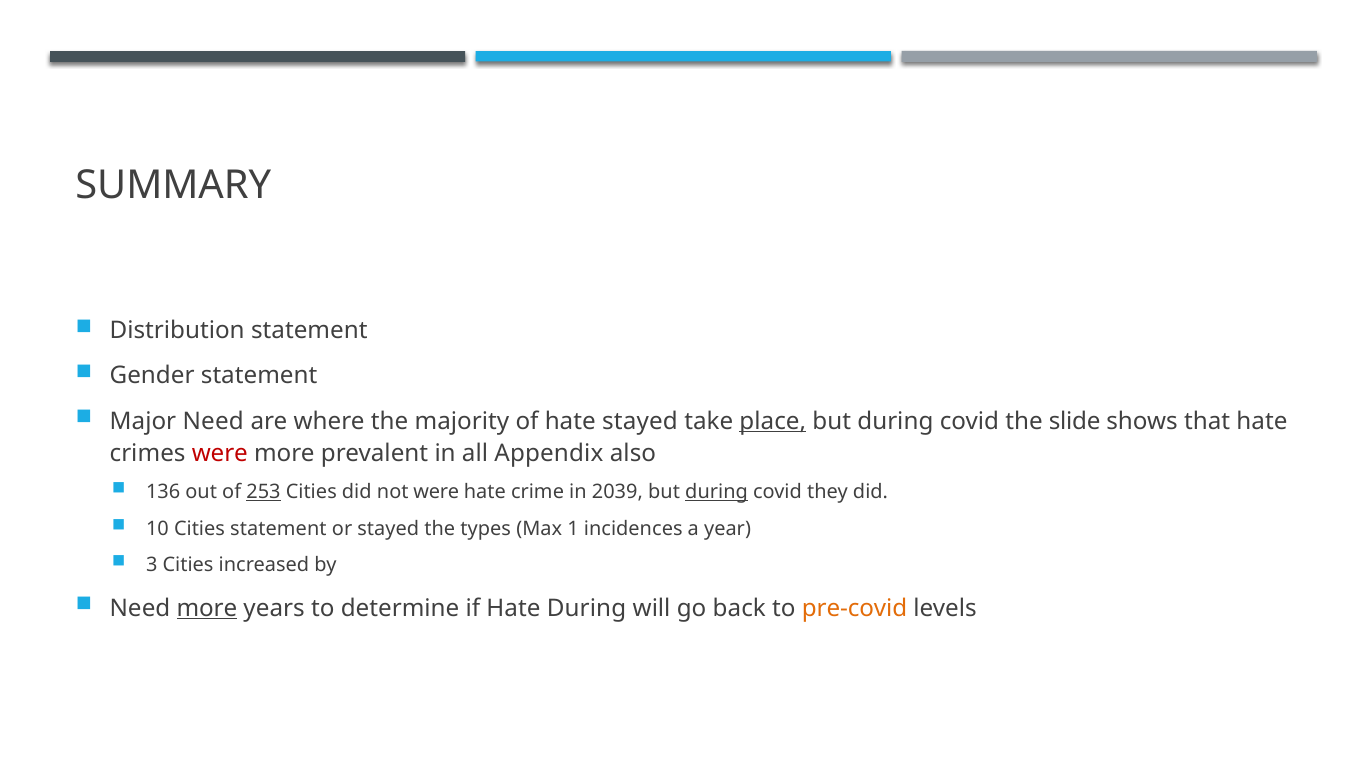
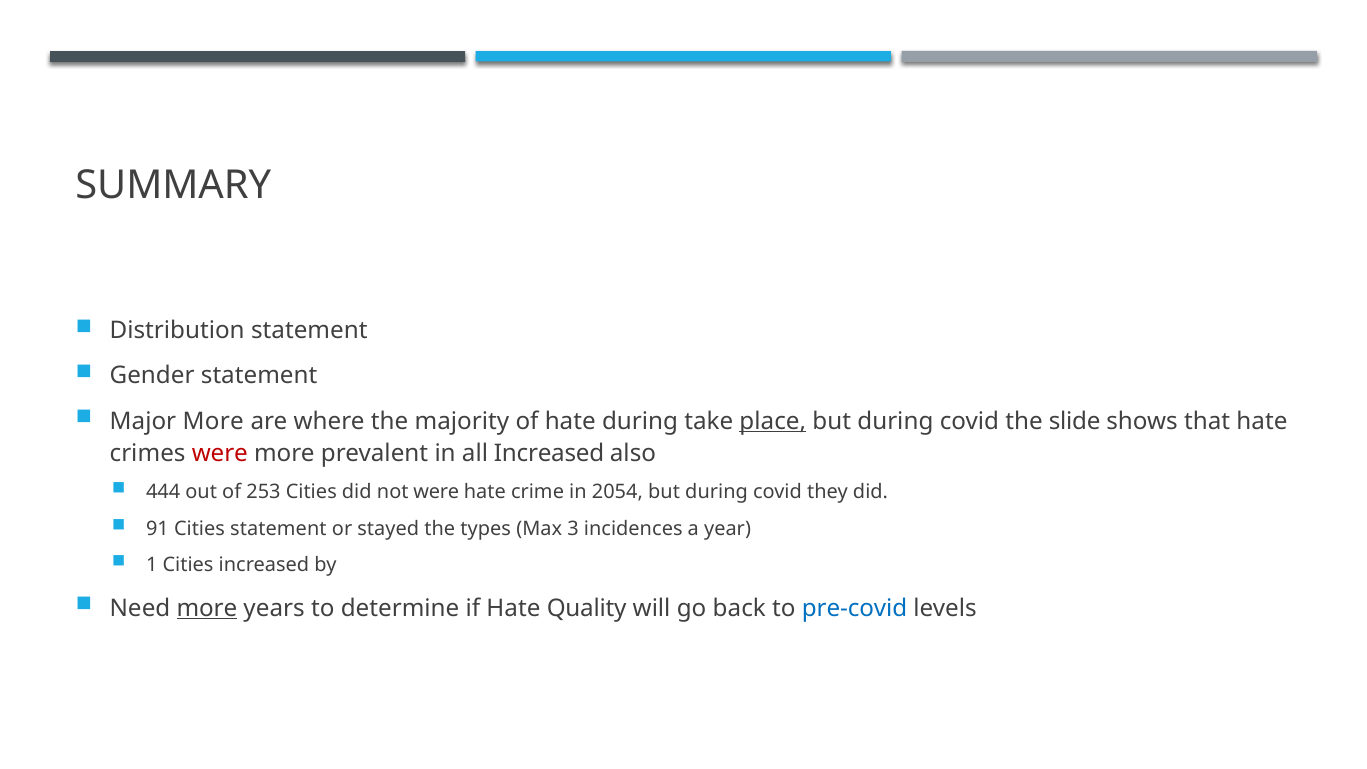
Major Need: Need -> More (213, 421)
hate stayed: stayed -> during (640, 421)
all Appendix: Appendix -> Increased (549, 453)
136: 136 -> 444 (163, 492)
253 underline: present -> none (263, 492)
2039: 2039 -> 2054 (617, 492)
during underline: present -> none (717, 492)
10: 10 -> 91 (157, 528)
1: 1 -> 3 (573, 528)
3: 3 -> 1 (152, 565)
Hate During: During -> Quality (587, 608)
pre-covid colour: orange -> blue (855, 608)
